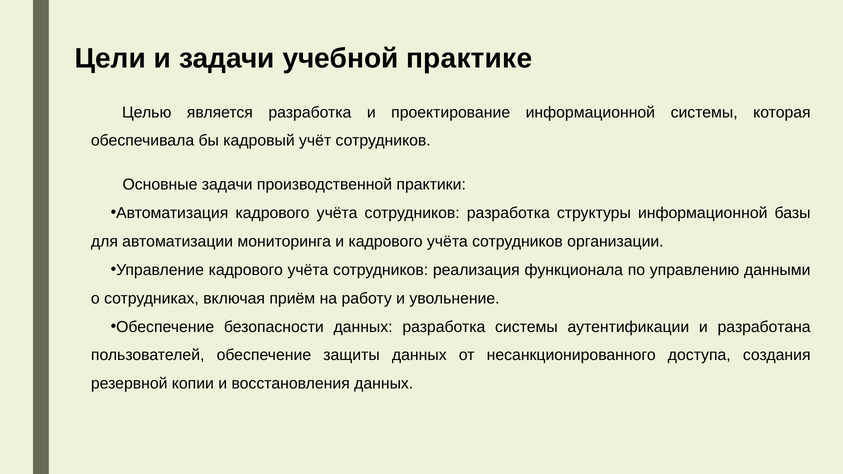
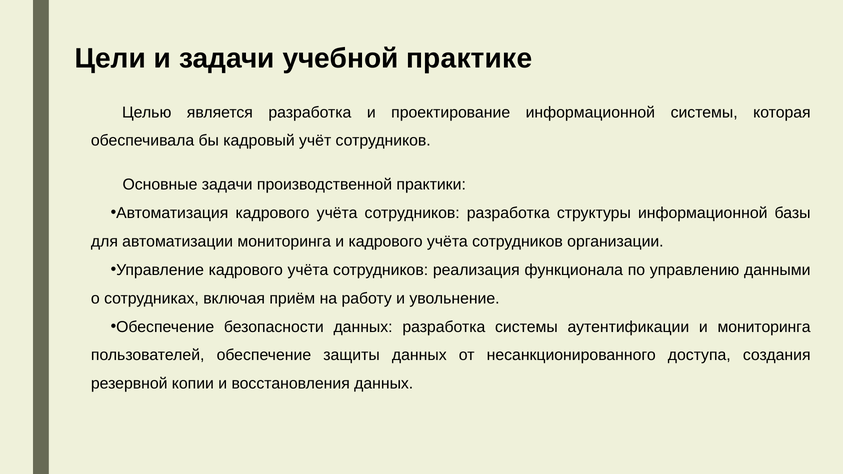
и разработана: разработана -> мониторинга (764, 327)
